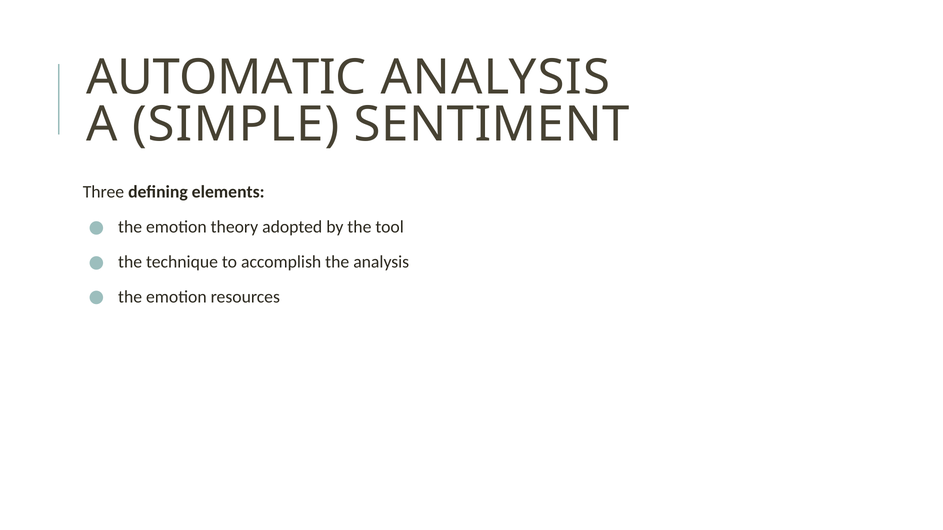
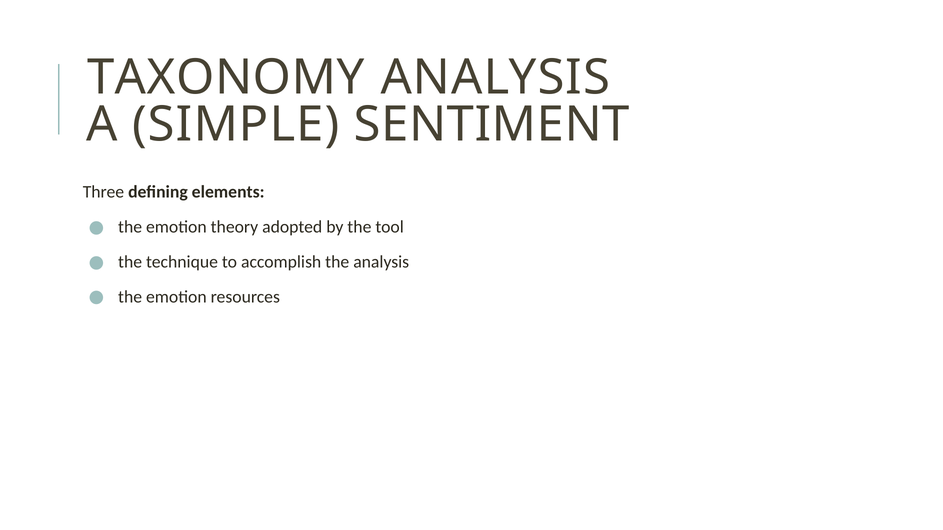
AUTOMATIC: AUTOMATIC -> TAXONOMY (226, 78)
